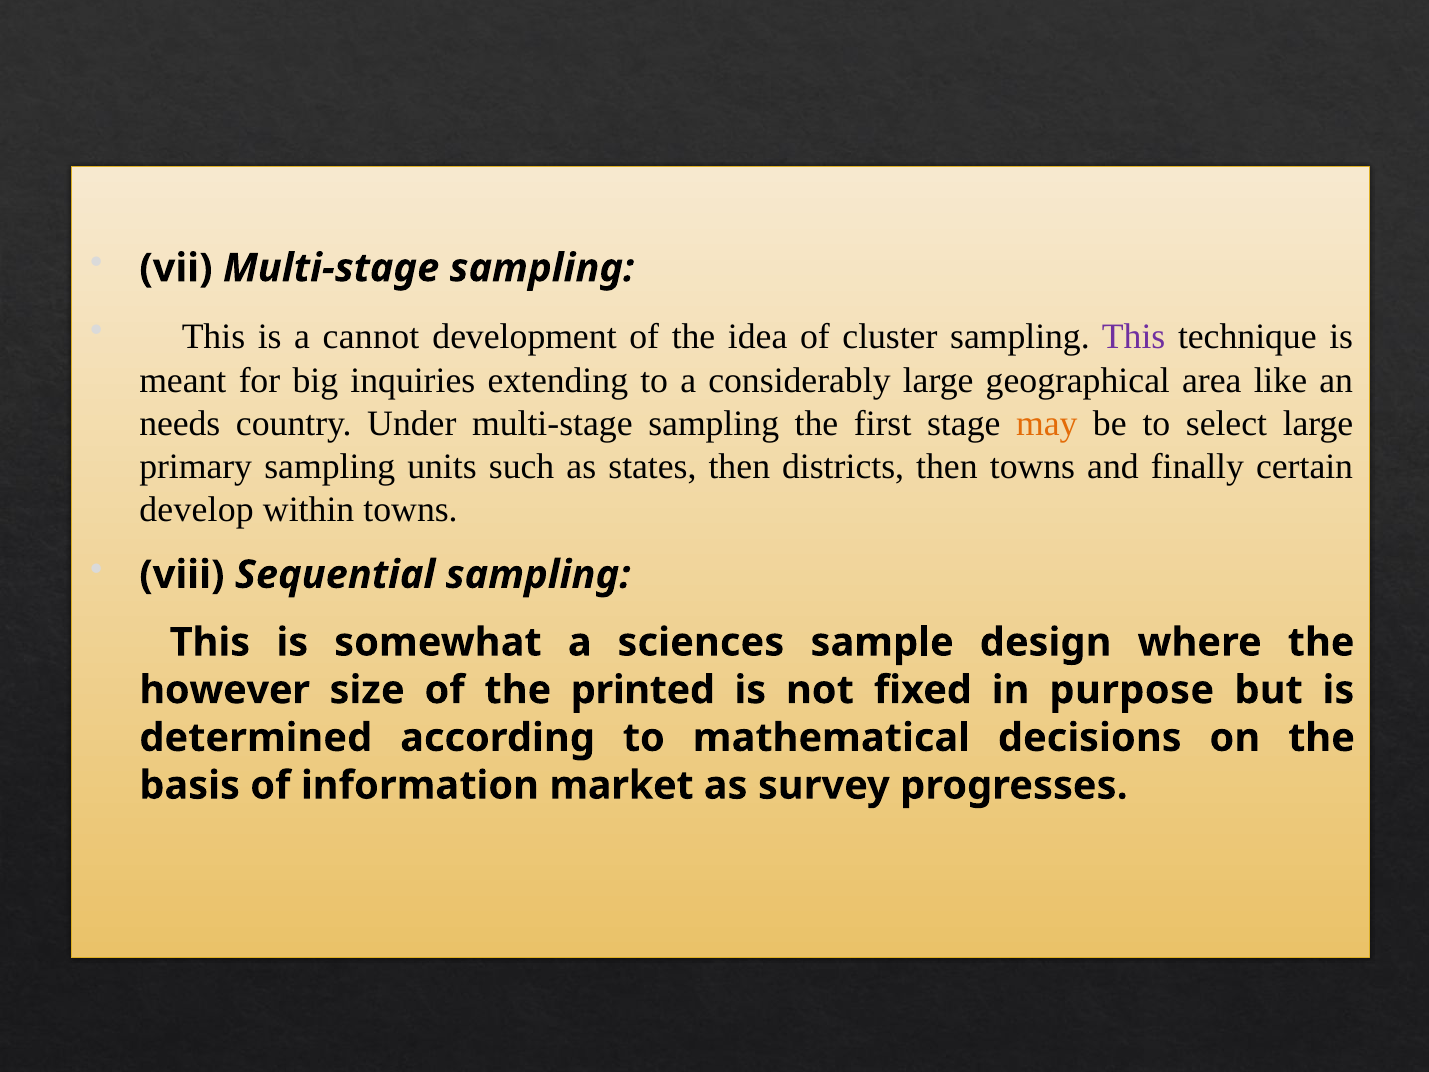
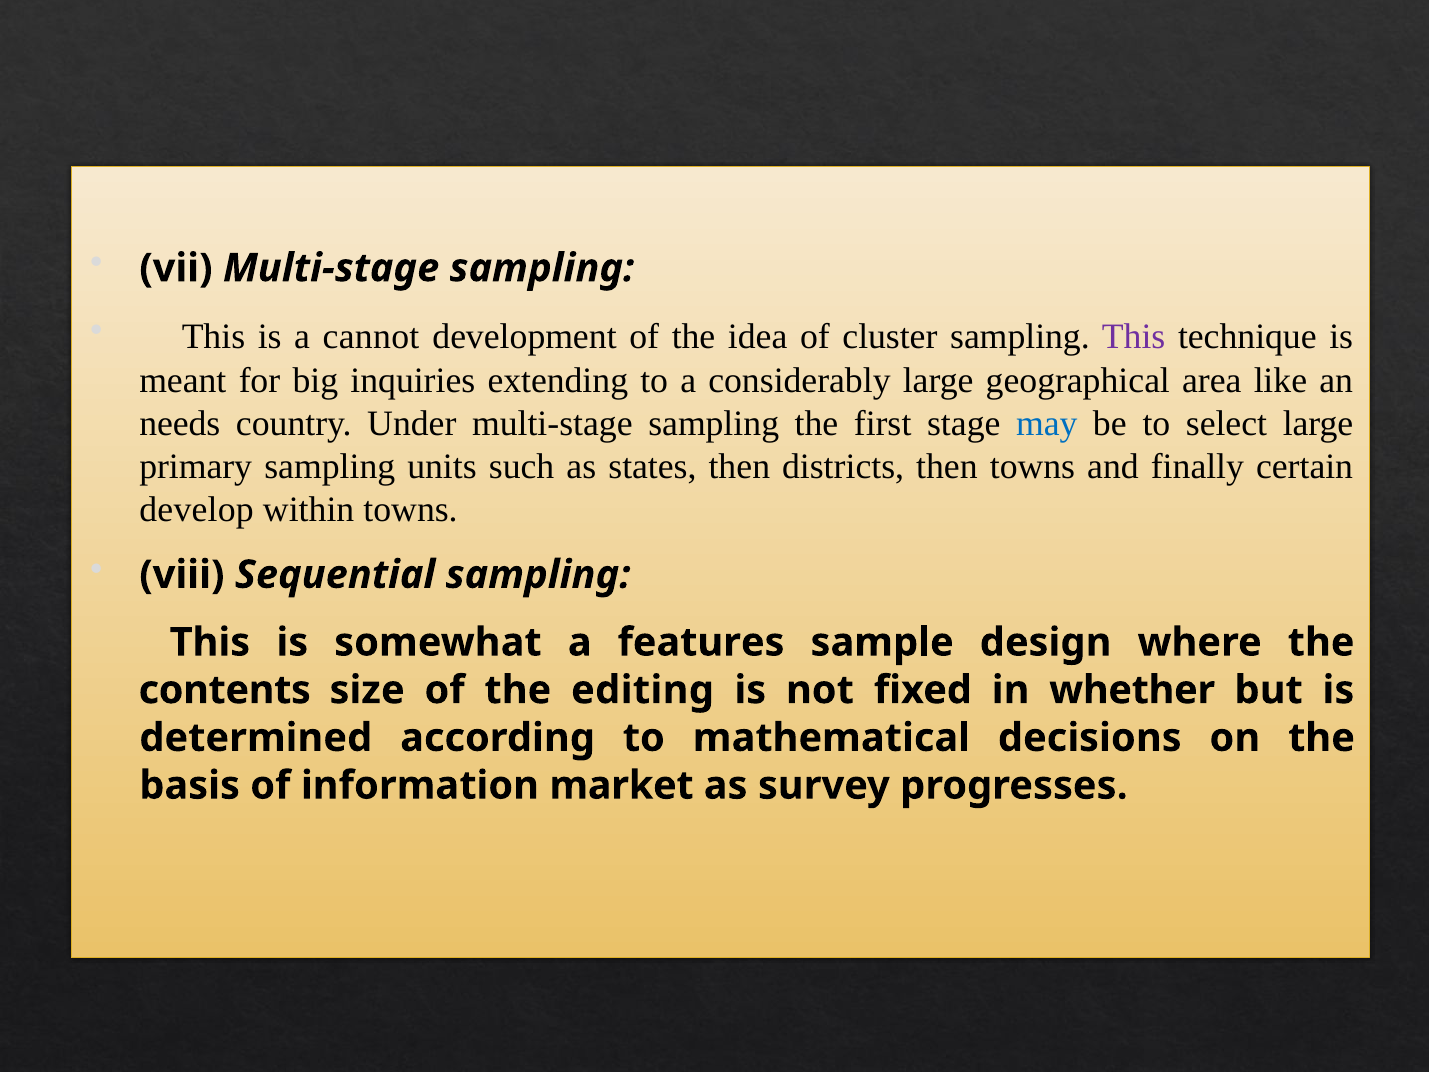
may colour: orange -> blue (1047, 423)
sciences: sciences -> features (701, 642)
however: however -> contents (225, 690)
printed: printed -> editing (642, 690)
purpose: purpose -> whether (1132, 690)
